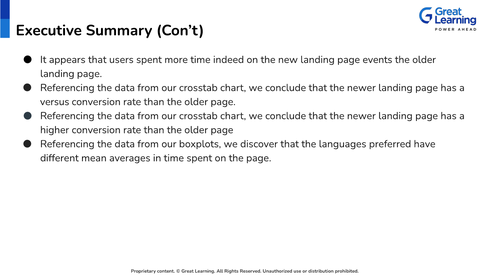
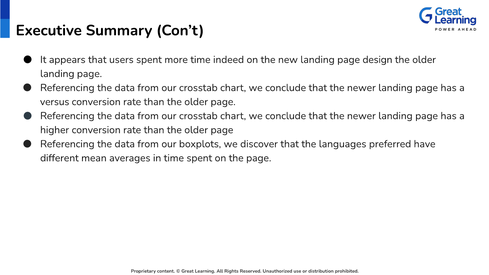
events: events -> design (377, 60)
